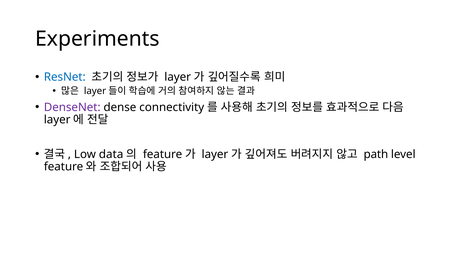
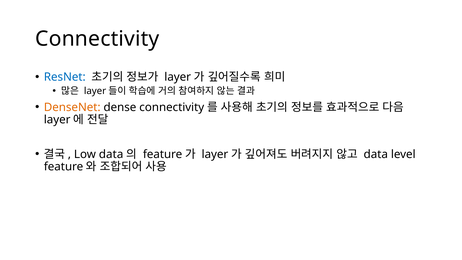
Experiments: Experiments -> Connectivity (97, 39)
DenseNet colour: purple -> orange (72, 107)
path: path -> data (376, 154)
